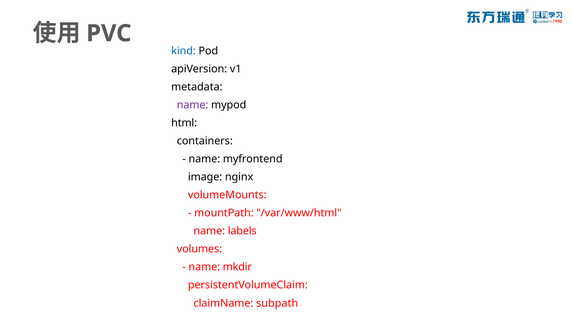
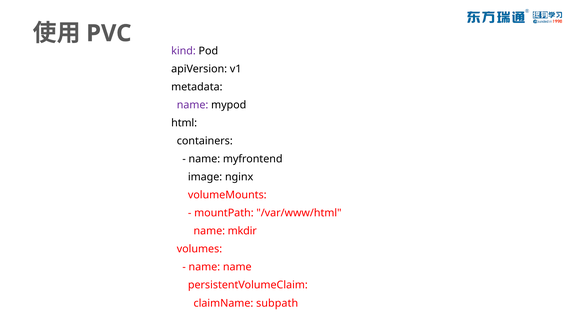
kind colour: blue -> purple (183, 51)
labels: labels -> mkdir (242, 231)
name mkdir: mkdir -> name (237, 267)
